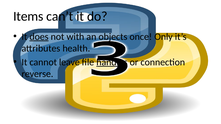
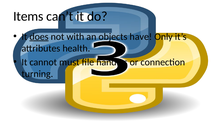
once: once -> have (141, 37)
leave: leave -> must (69, 62)
handles underline: present -> none (112, 62)
reverse: reverse -> turning (37, 74)
